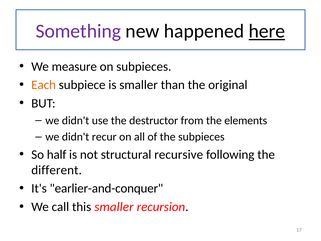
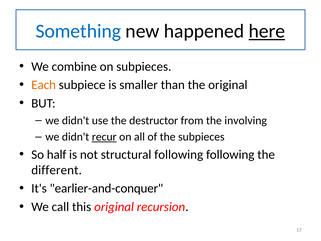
Something colour: purple -> blue (78, 31)
measure: measure -> combine (74, 66)
elements: elements -> involving (246, 120)
recur underline: none -> present (104, 137)
structural recursive: recursive -> following (179, 154)
this smaller: smaller -> original (114, 207)
